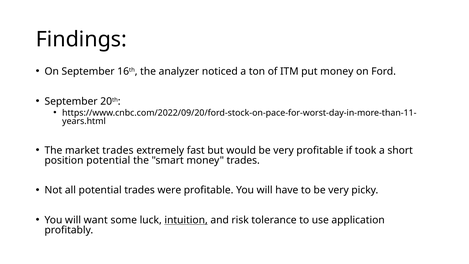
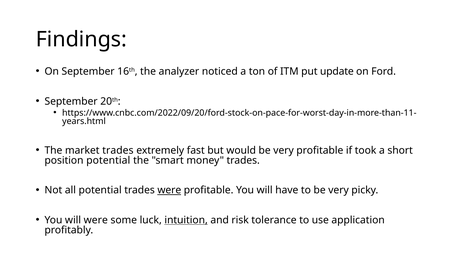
put money: money -> update (337, 71)
were underline: none -> present (169, 190)
will want: want -> were (96, 220)
